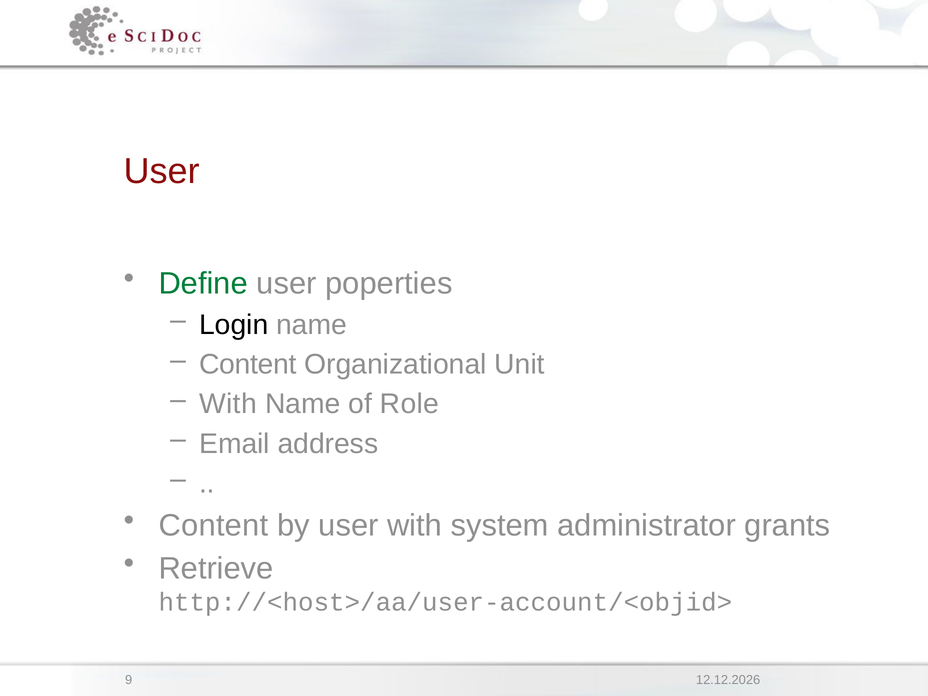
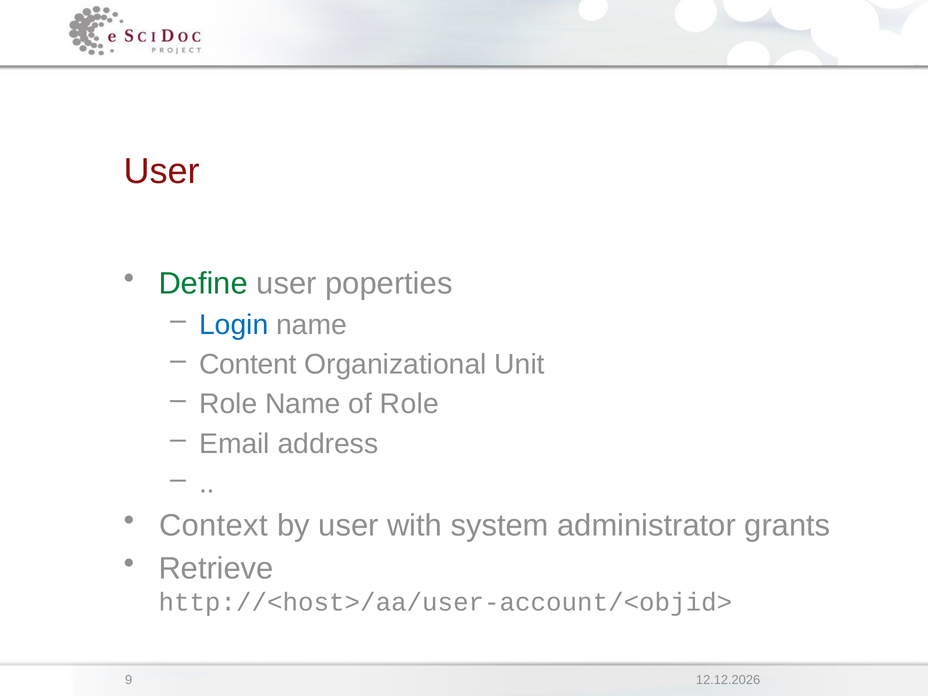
Login colour: black -> blue (234, 325)
With: With -> Role (228, 404)
Content: Content -> Context (213, 525)
